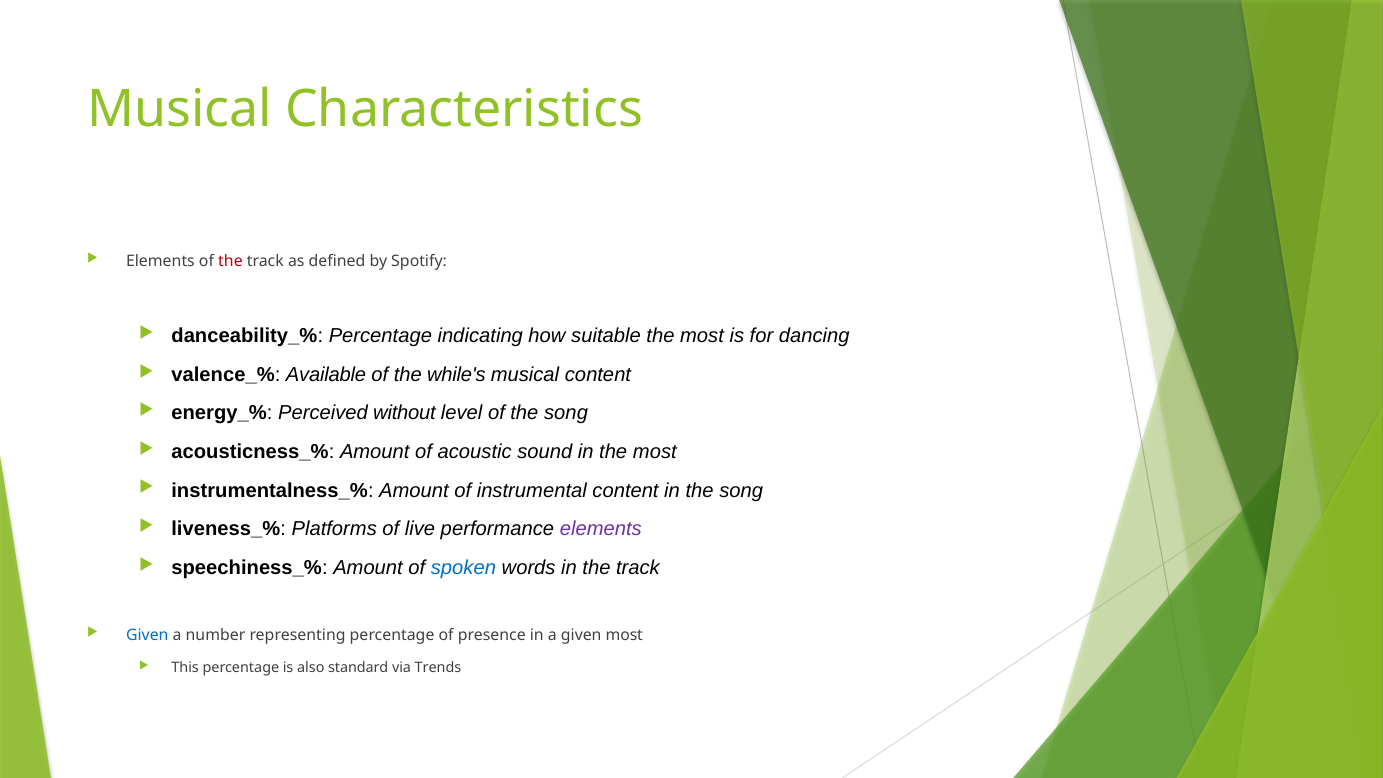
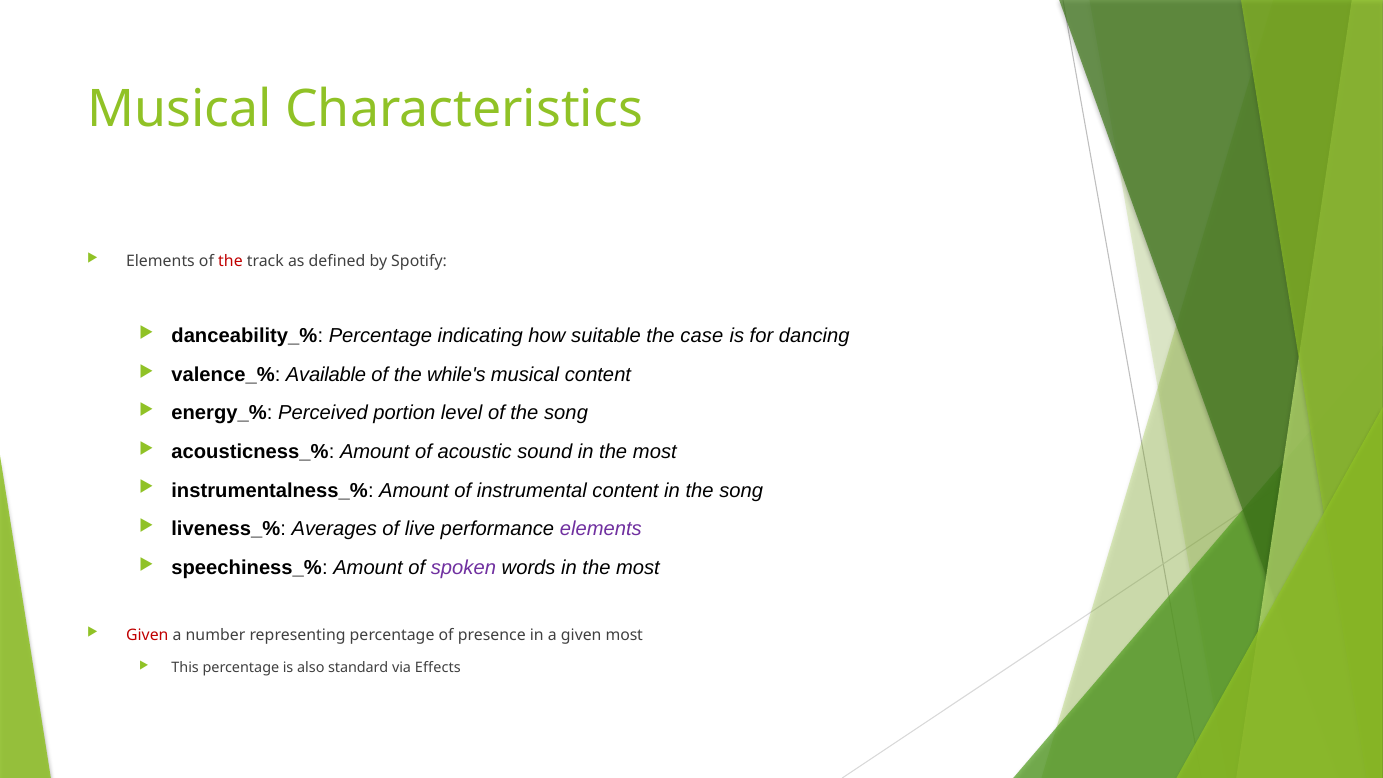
suitable the most: most -> case (702, 336)
without: without -> portion (404, 413)
Platforms: Platforms -> Averages (334, 529)
spoken colour: blue -> purple (463, 568)
words in the track: track -> most (638, 568)
Given colour: blue -> red (147, 635)
Trends: Trends -> Effects (438, 668)
